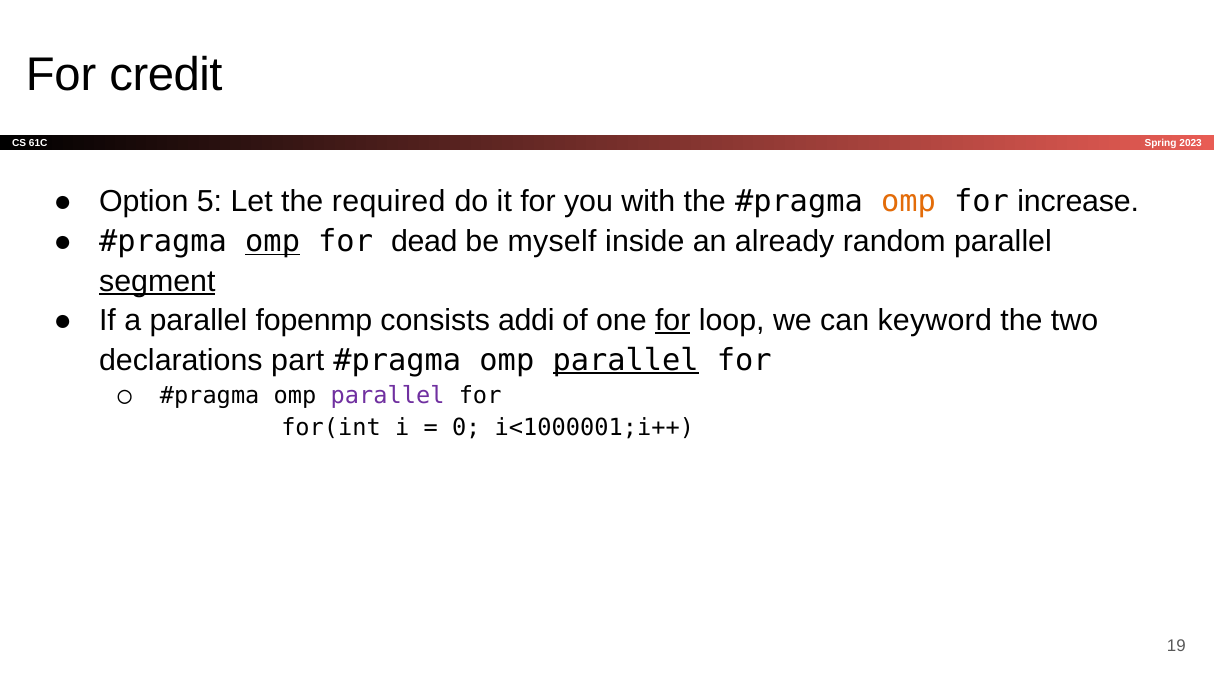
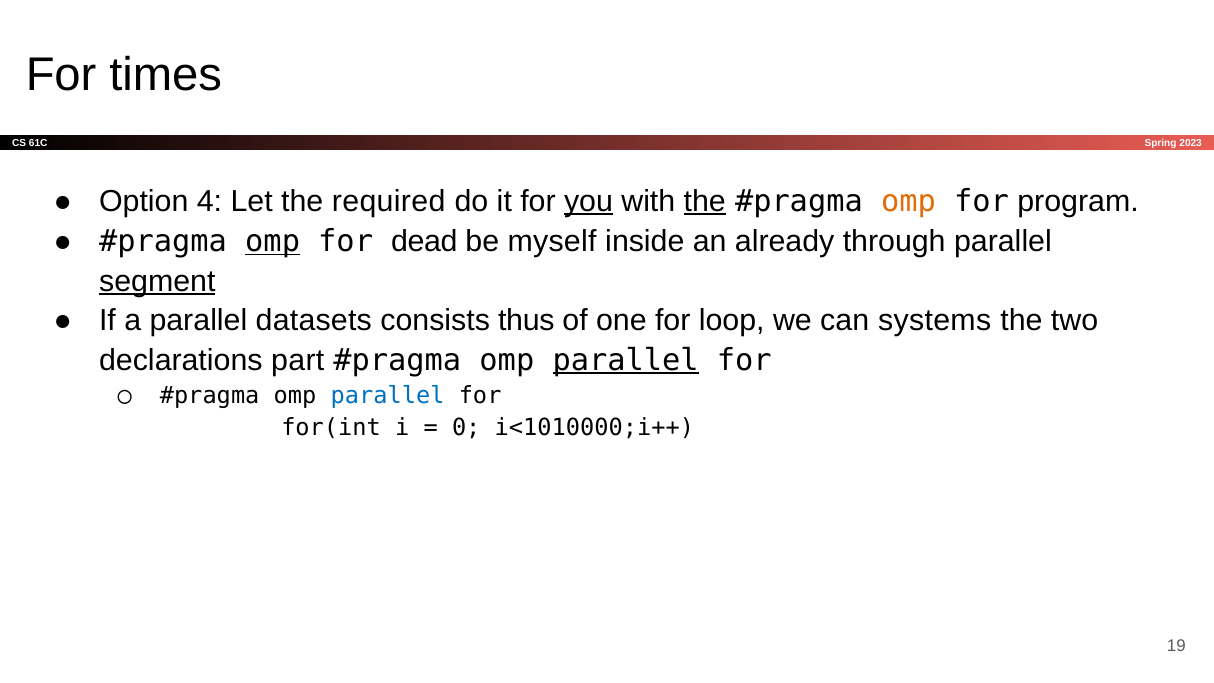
credit: credit -> times (166, 75)
5: 5 -> 4 (209, 201)
you underline: none -> present (589, 201)
the underline: none -> present (705, 201)
increase: increase -> program (1078, 201)
random: random -> through (894, 241)
fopenmp: fopenmp -> datasets (314, 320)
addi: addi -> thus (526, 320)
for underline: present -> none (673, 320)
keyword: keyword -> systems (935, 320)
parallel colour: purple -> blue (388, 396)
i<1000001;i++: i<1000001;i++ -> i<1010000;i++ (594, 427)
